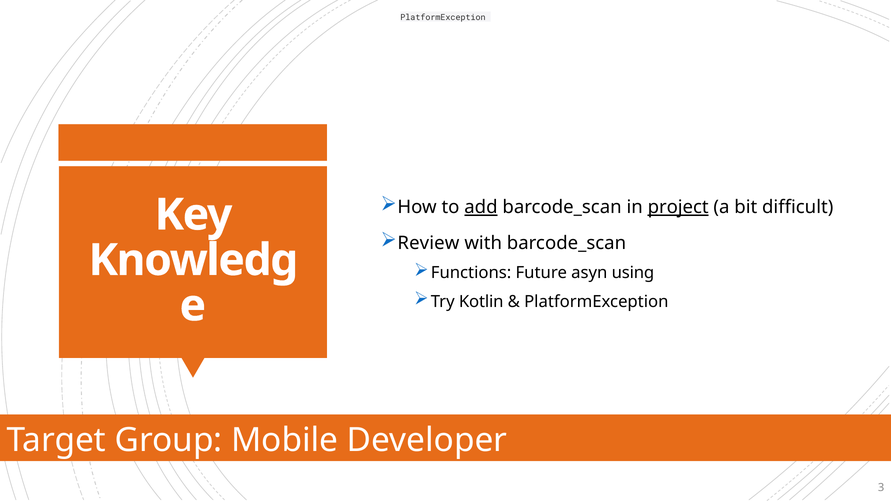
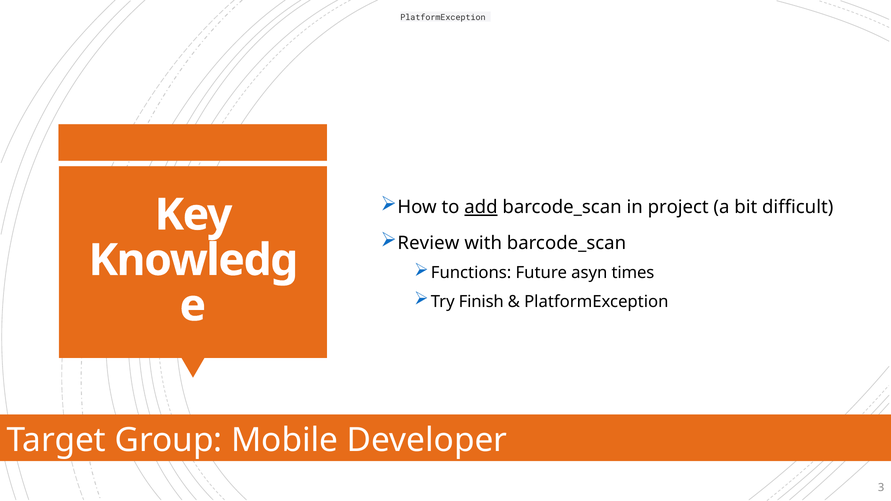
project underline: present -> none (678, 207)
using: using -> times (633, 273)
Kotlin: Kotlin -> Finish (481, 302)
